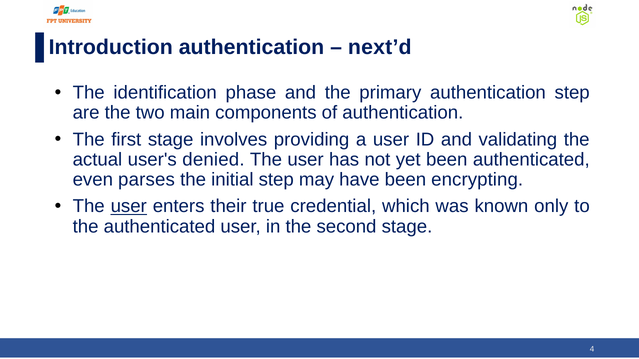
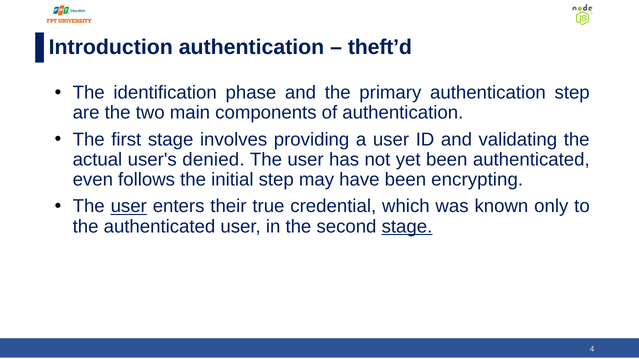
next’d: next’d -> theft’d (380, 47)
parses: parses -> follows (147, 180)
stage underline: none -> present (407, 227)
